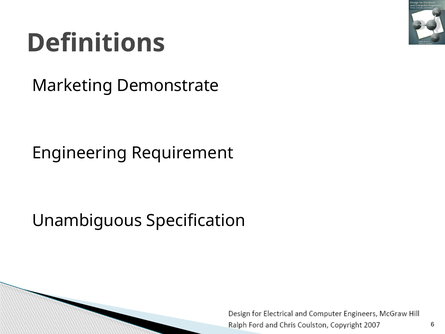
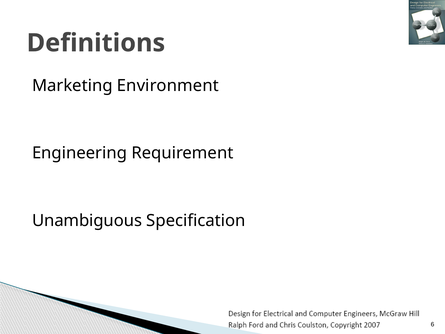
Demonstrate: Demonstrate -> Environment (168, 85)
